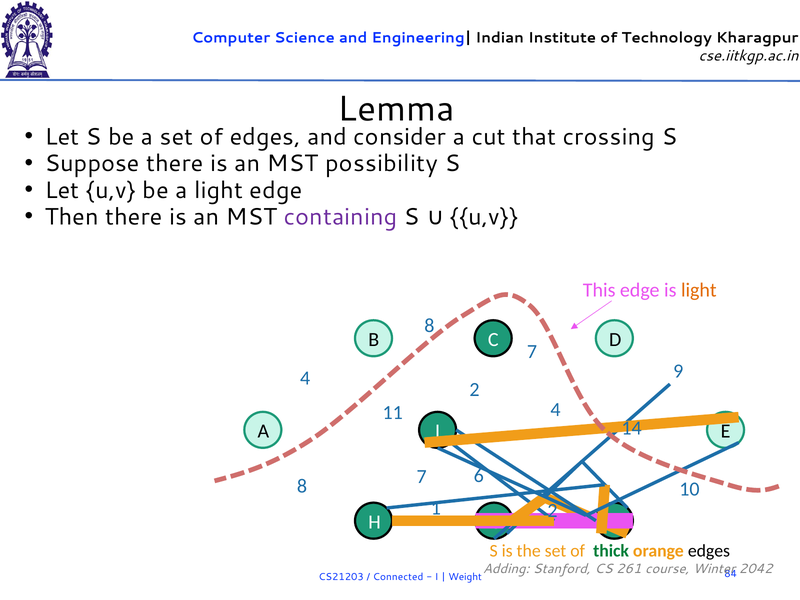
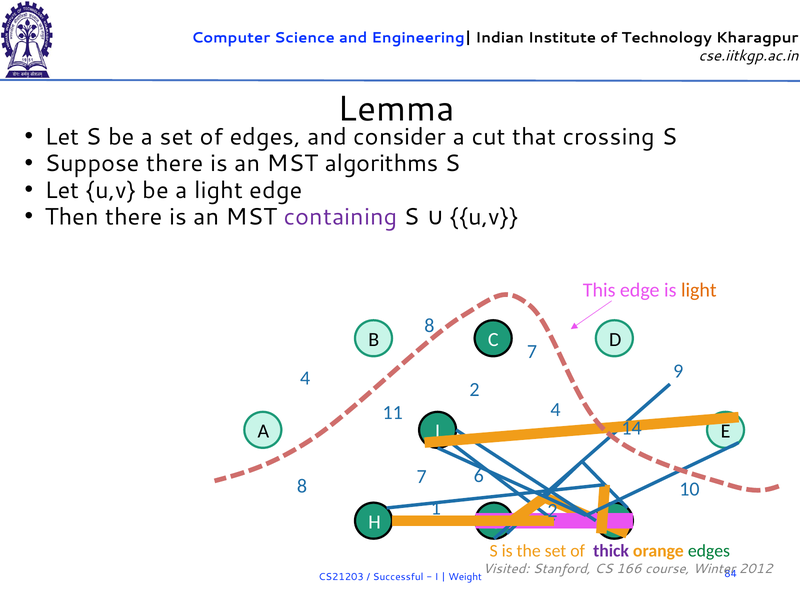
possibility: possibility -> algorithms (382, 164)
thick colour: green -> purple (611, 551)
edges colour: black -> green (709, 551)
Adding: Adding -> Visited (506, 569)
261: 261 -> 166 (629, 569)
2042: 2042 -> 2012 (756, 569)
Connected: Connected -> Successful (398, 577)
